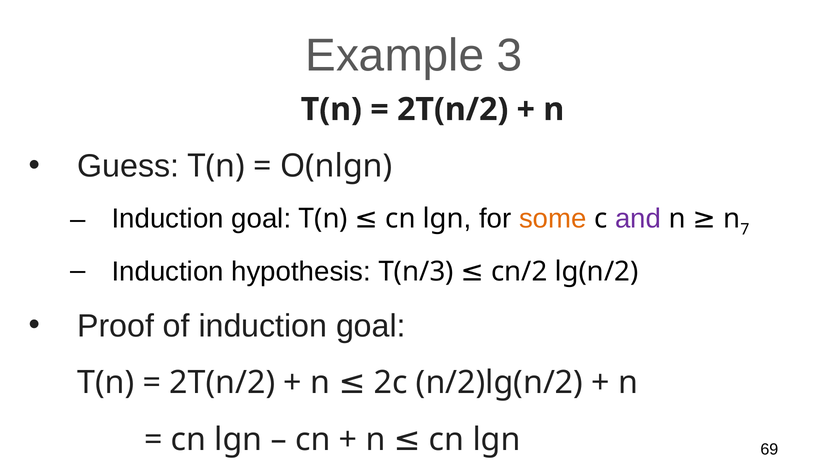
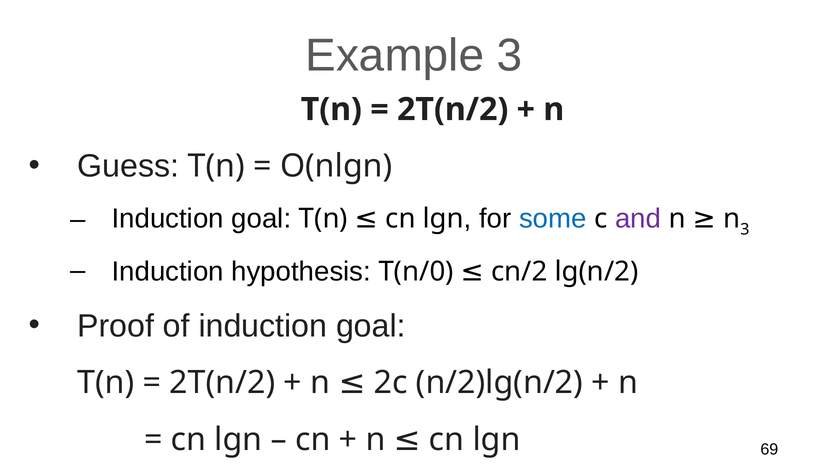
some colour: orange -> blue (553, 218)
7: 7 -> 3 (745, 229)
T(n/3: T(n/3 -> T(n/0 (416, 272)
